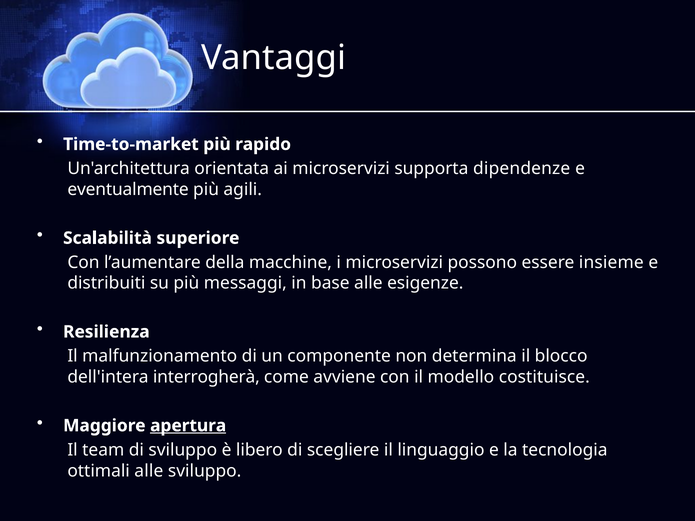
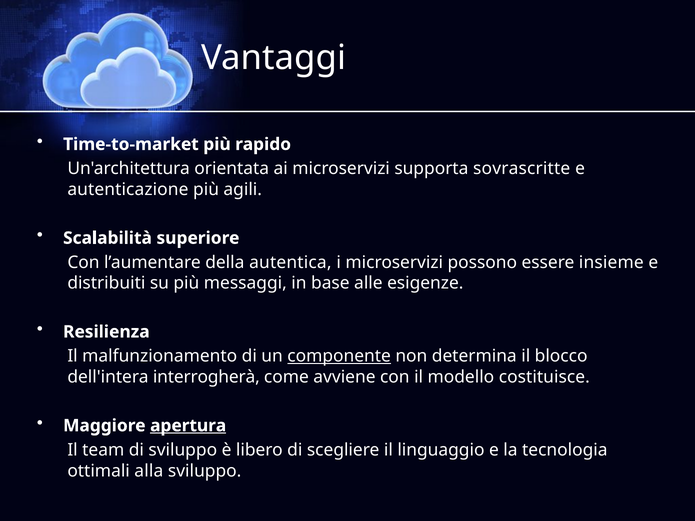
dipendenze: dipendenze -> sovrascritte (522, 169)
eventualmente: eventualmente -> autenticazione (128, 190)
macchine: macchine -> autentica (290, 262)
componente underline: none -> present (339, 356)
ottimali alle: alle -> alla (149, 471)
